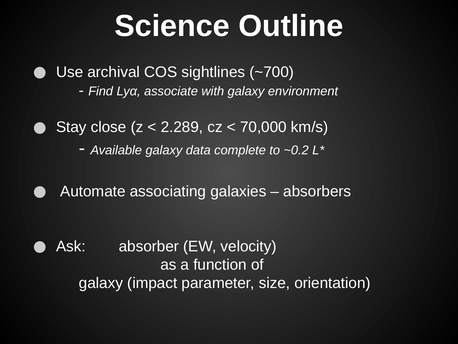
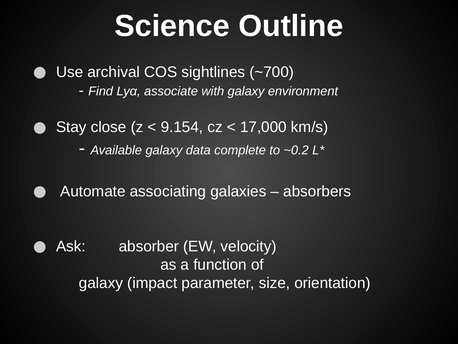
2.289: 2.289 -> 9.154 (182, 127)
70,000: 70,000 -> 17,000 (263, 127)
